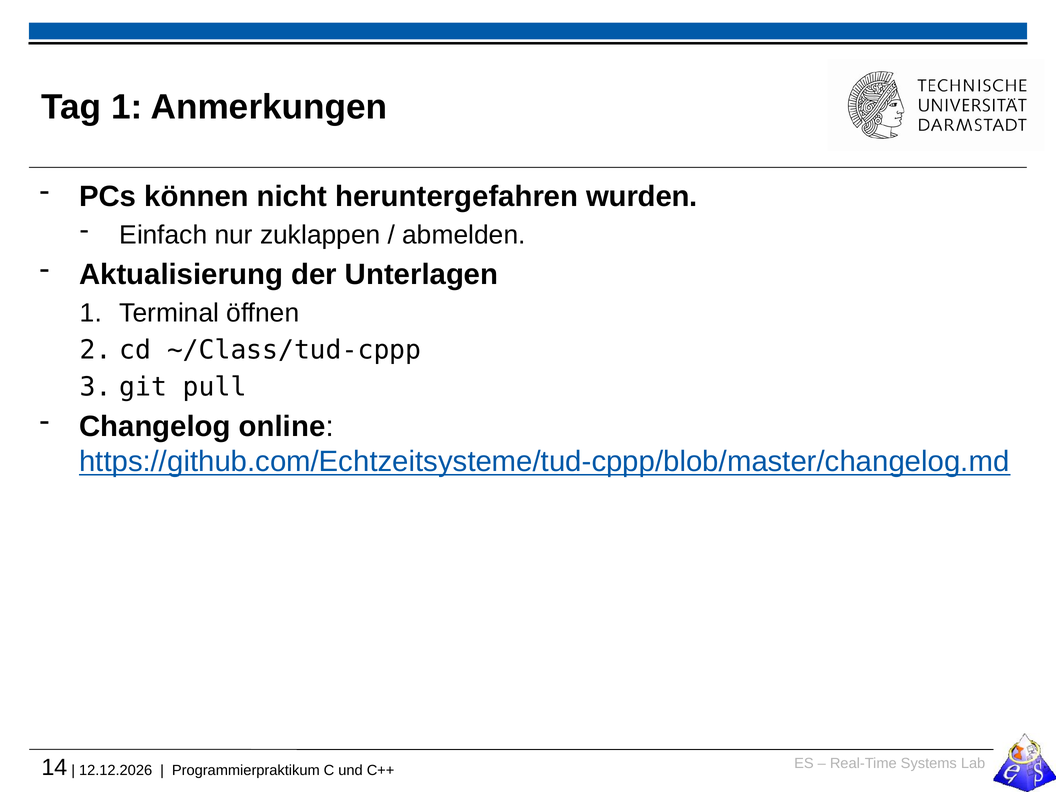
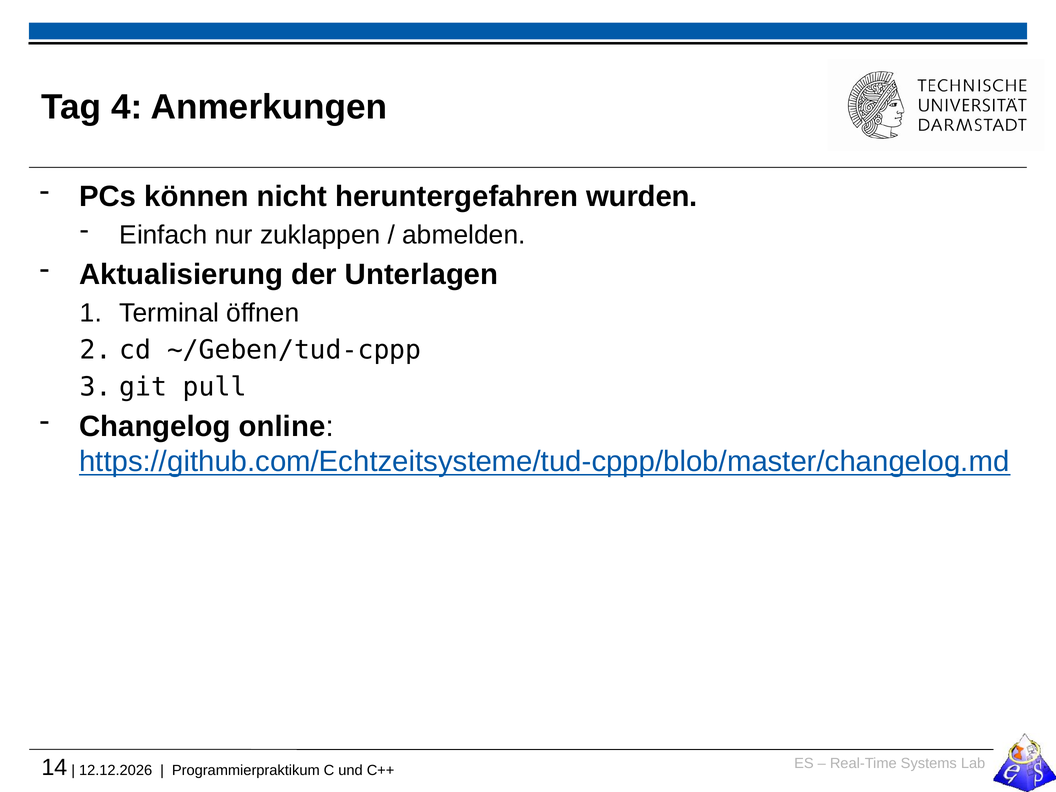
Tag 1: 1 -> 4 (127, 107)
~/Class/tud-cppp: ~/Class/tud-cppp -> ~/Geben/tud-cppp (294, 350)
